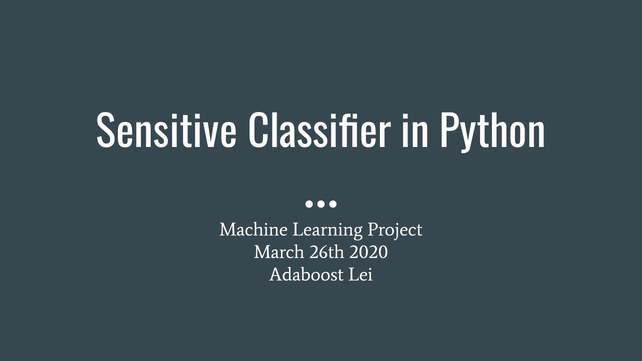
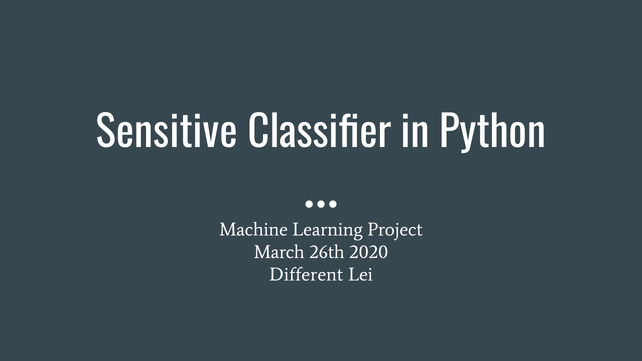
Adaboost: Adaboost -> Different (306, 275)
